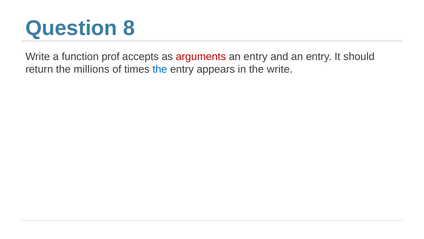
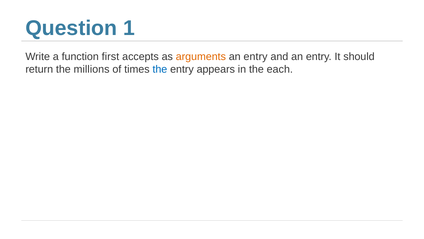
8: 8 -> 1 (129, 28)
prof: prof -> first (110, 56)
arguments colour: red -> orange (201, 56)
the write: write -> each (280, 69)
